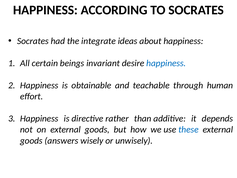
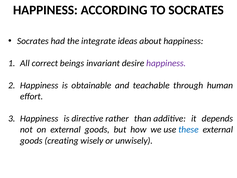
certain: certain -> correct (45, 63)
happiness colour: blue -> purple (166, 63)
answers: answers -> creating (62, 141)
